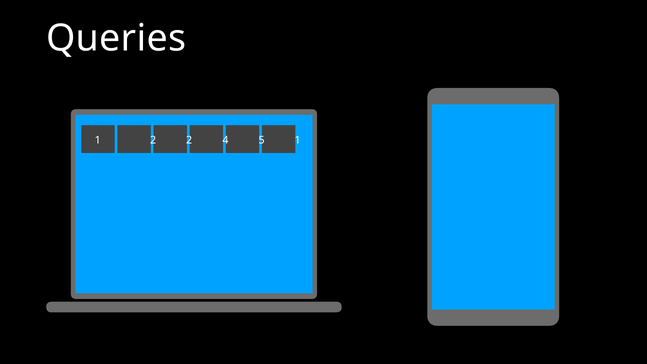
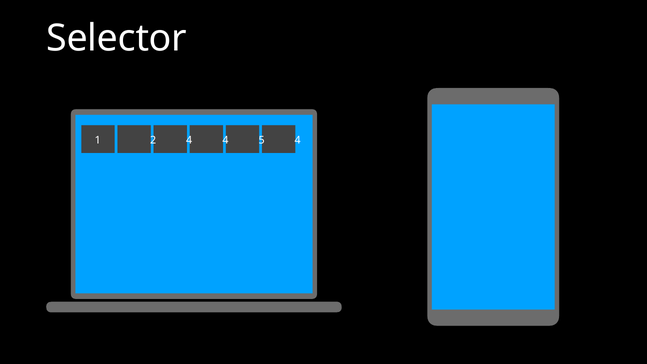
Queries: Queries -> Selector (116, 38)
2 2: 2 -> 4 (189, 140)
5 1: 1 -> 4 (298, 140)
